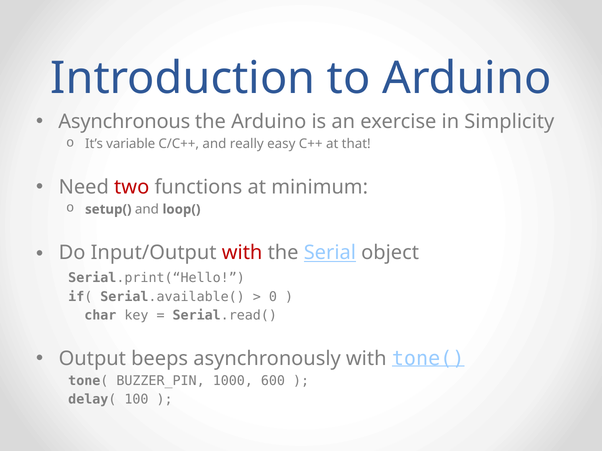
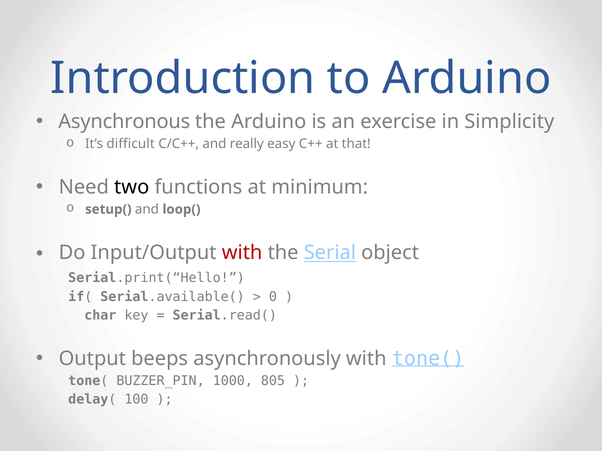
variable: variable -> difficult (131, 144)
two colour: red -> black (132, 187)
600: 600 -> 805 (273, 381)
